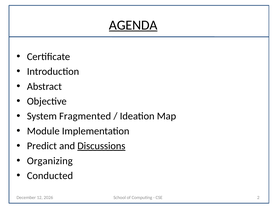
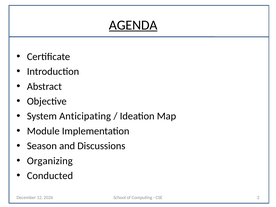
Fragmented: Fragmented -> Anticipating (85, 116)
Predict: Predict -> Season (42, 146)
Discussions underline: present -> none (101, 146)
